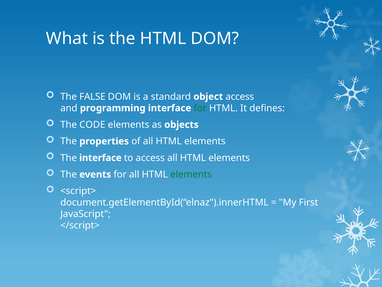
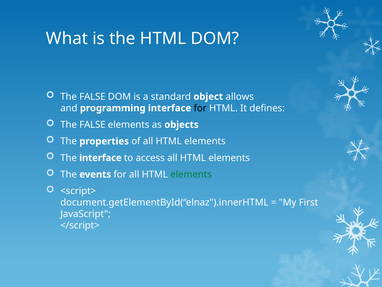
object access: access -> allows (240, 96)
for colour: green -> black (200, 108)
CODE: CODE -> FALSE (92, 124)
